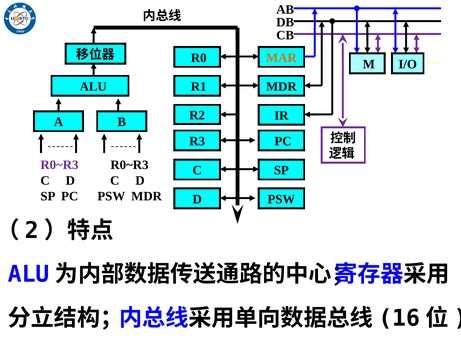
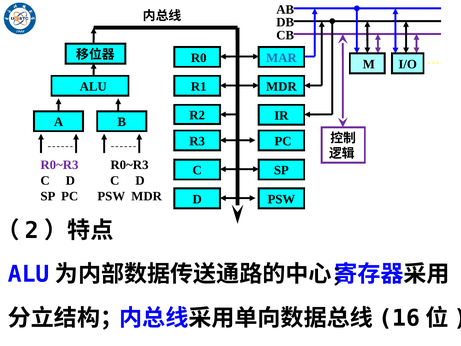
MAR colour: orange -> blue (281, 58)
